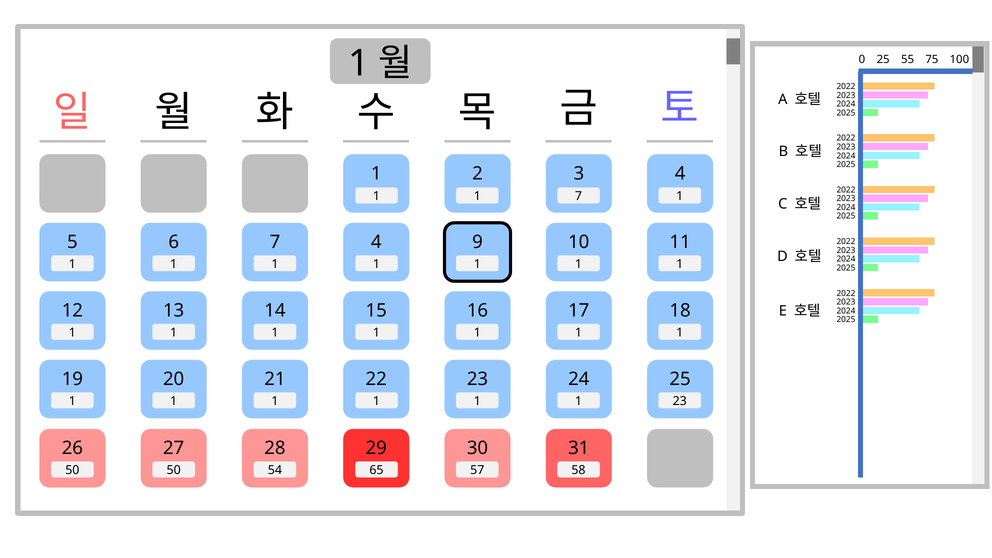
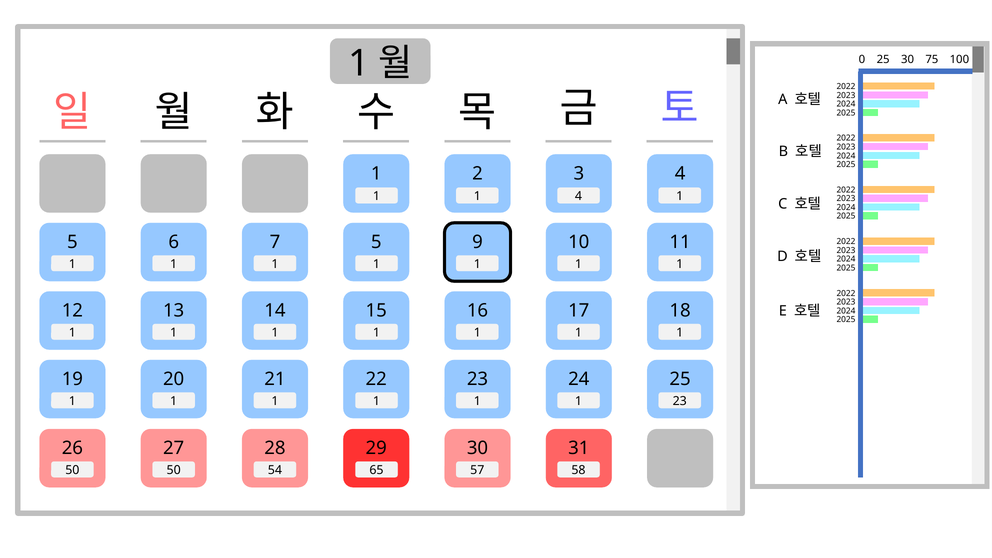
25 55: 55 -> 30 (908, 59)
1 7: 7 -> 4 (579, 196)
7 4: 4 -> 5 (376, 242)
